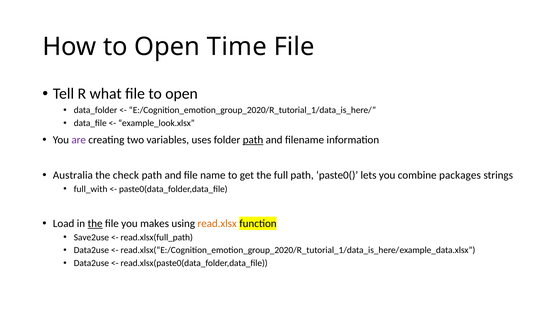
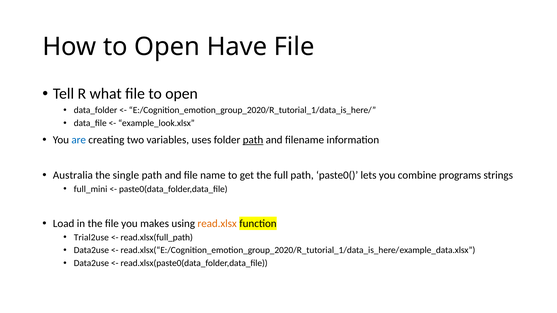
Time: Time -> Have (237, 47)
are colour: purple -> blue (79, 140)
check: check -> single (126, 175)
packages: packages -> programs (460, 175)
full_with: full_with -> full_mini (91, 189)
the underline: present -> none (95, 224)
Save2use: Save2use -> Trial2use (91, 238)
